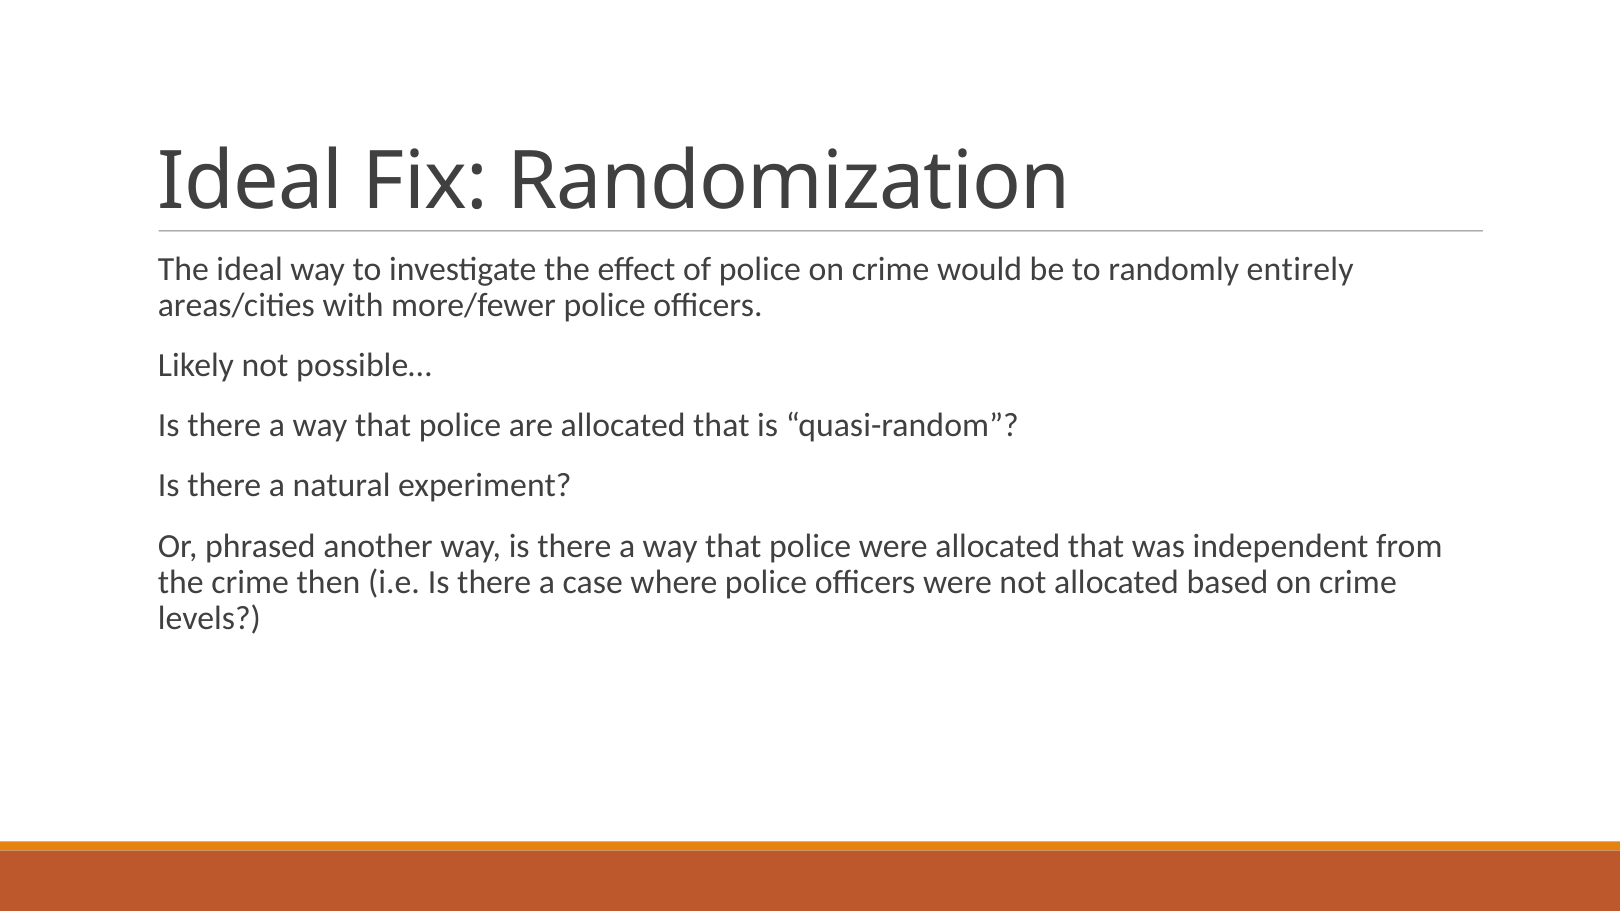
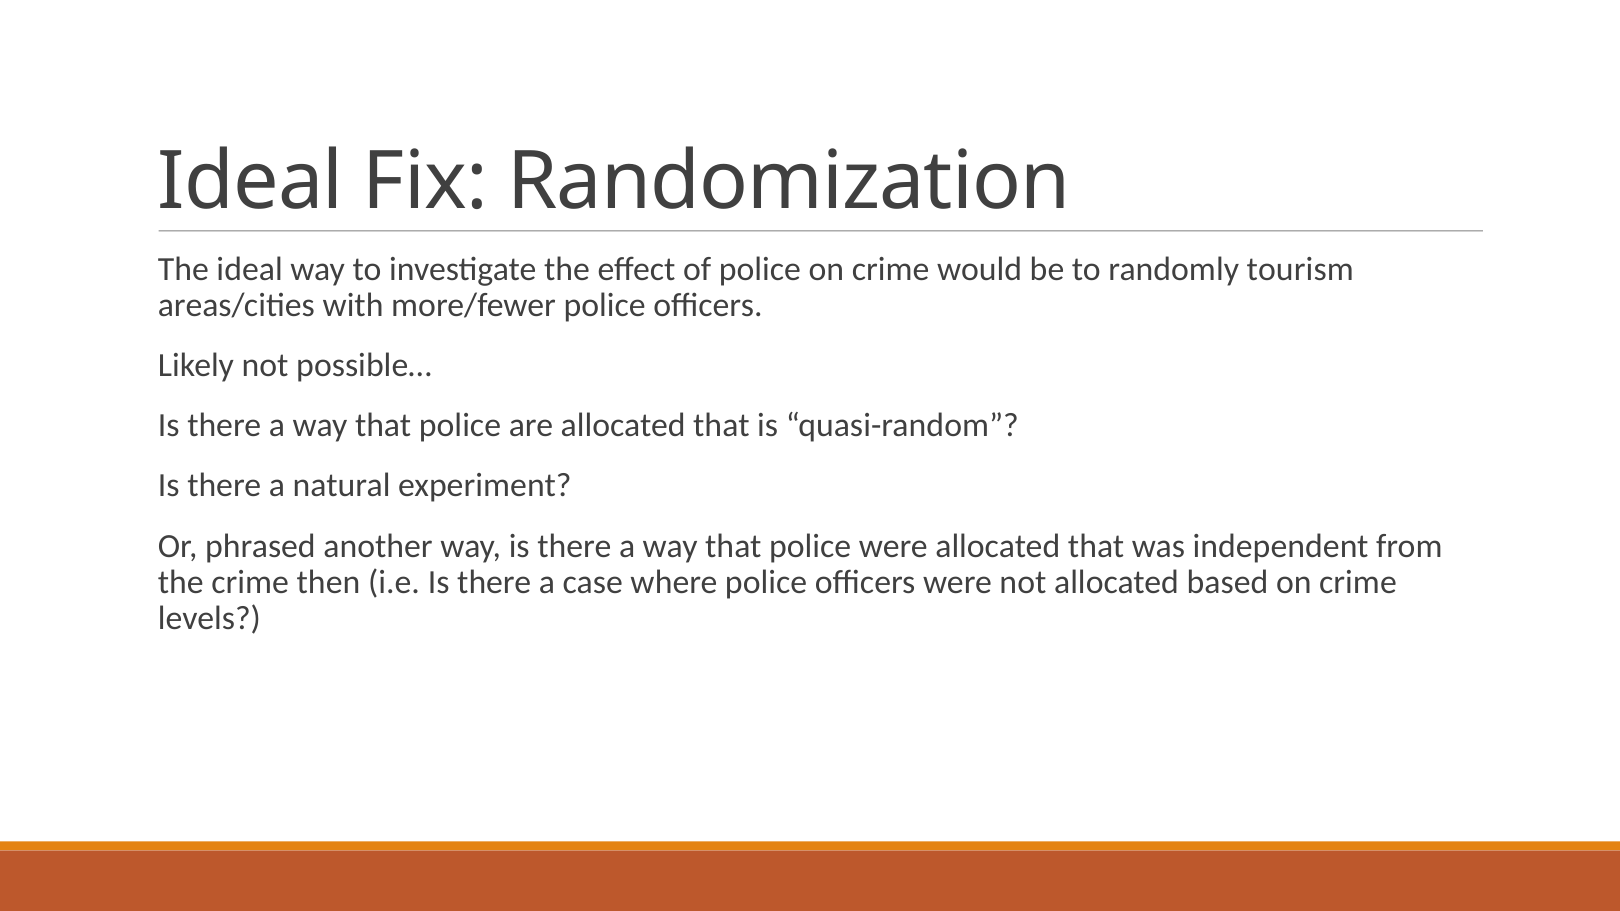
entirely: entirely -> tourism (1300, 269)
